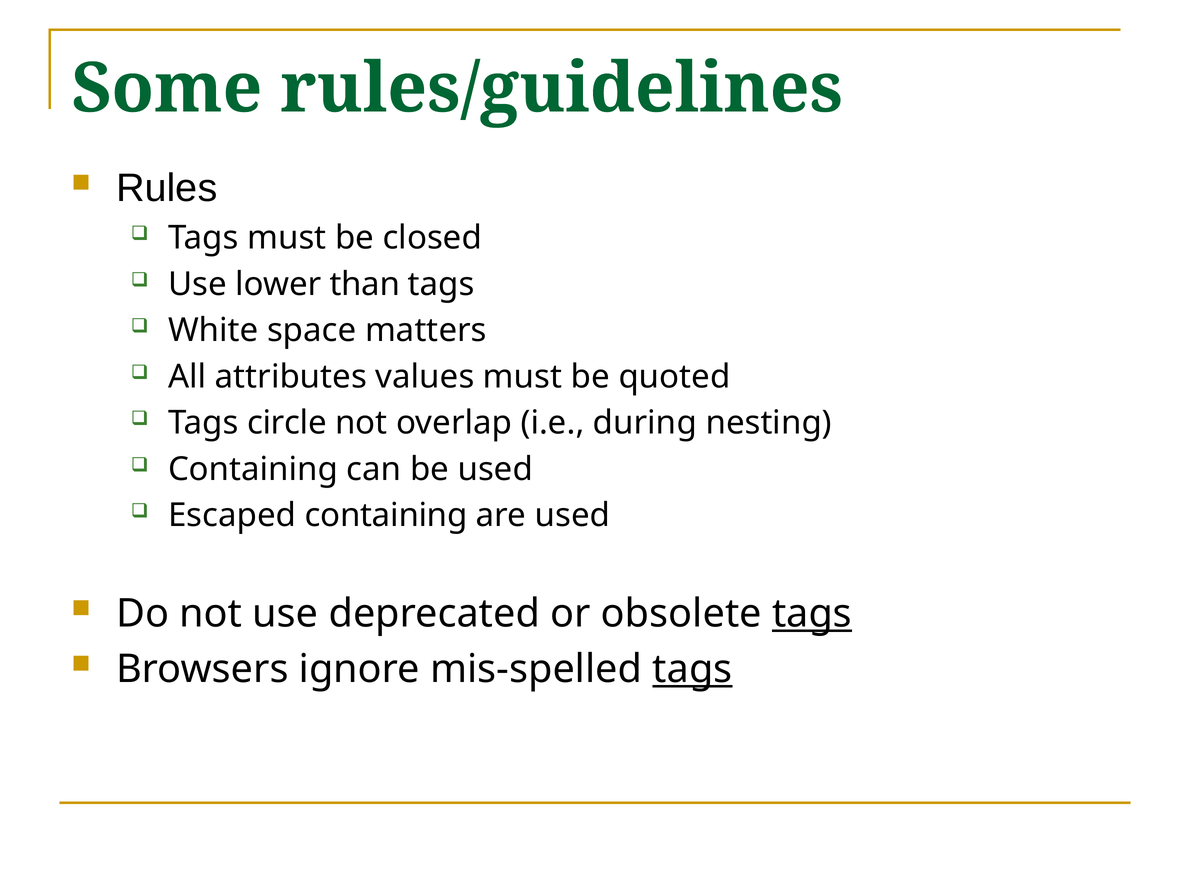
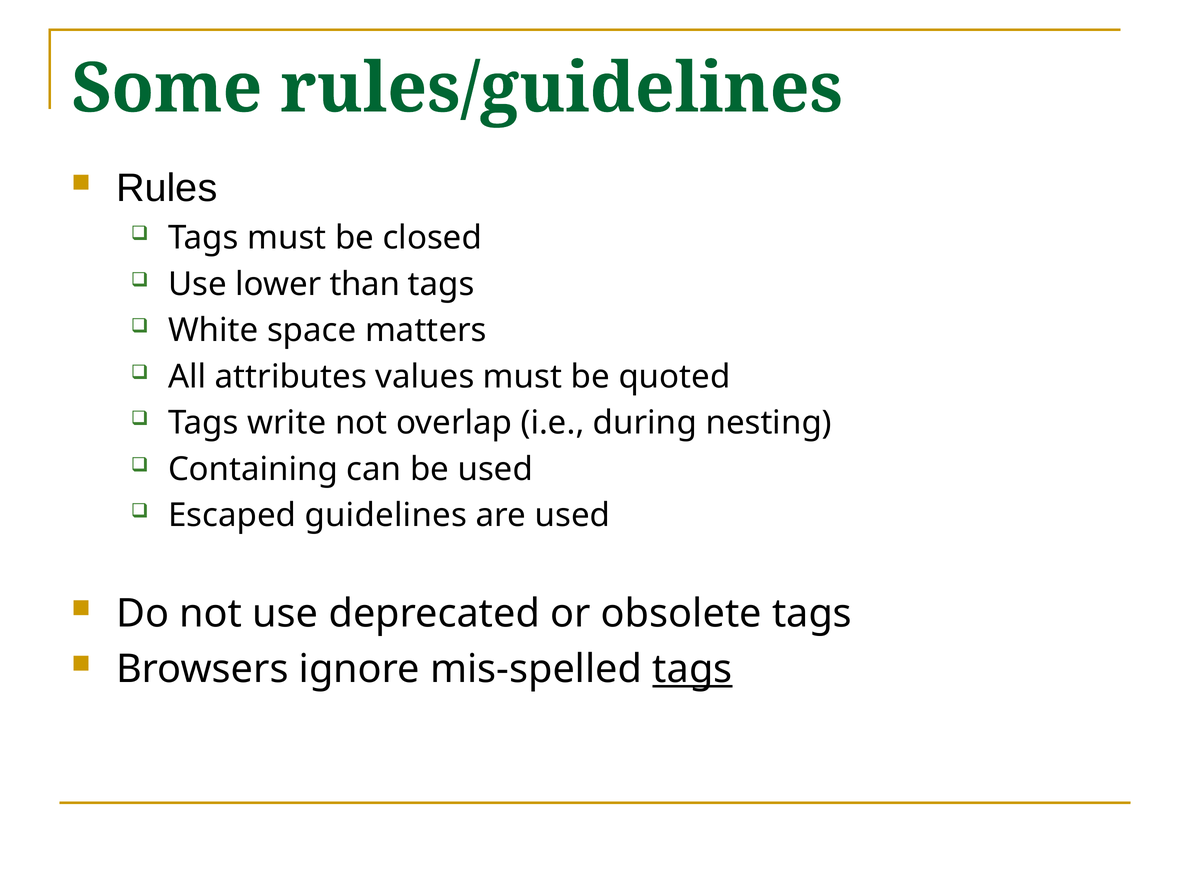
circle: circle -> write (287, 423)
Escaped containing: containing -> guidelines (386, 516)
tags underline: present -> none (812, 614)
